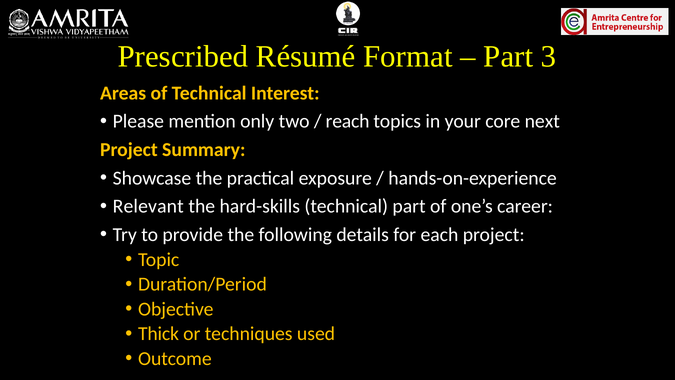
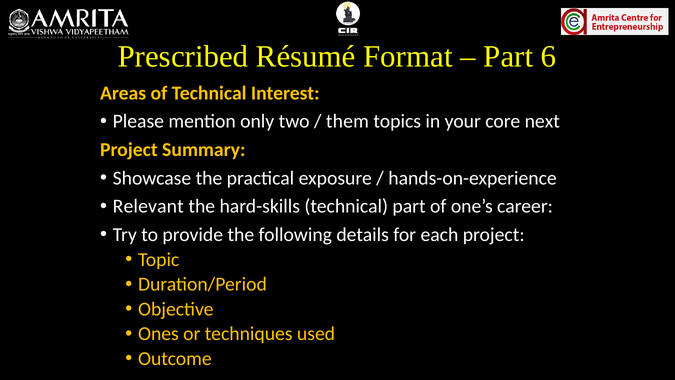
3: 3 -> 6 (549, 57)
reach: reach -> them (347, 121)
Thick: Thick -> Ones (158, 334)
